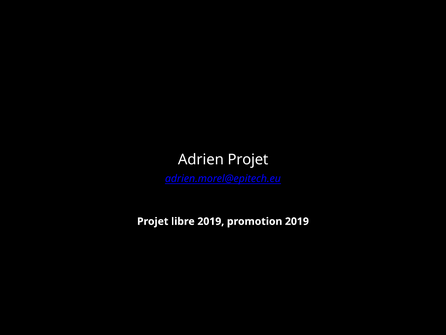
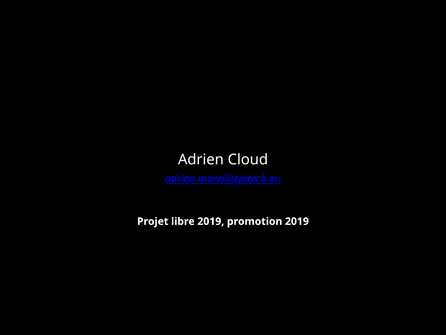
Adrien Projet: Projet -> Cloud (248, 159)
